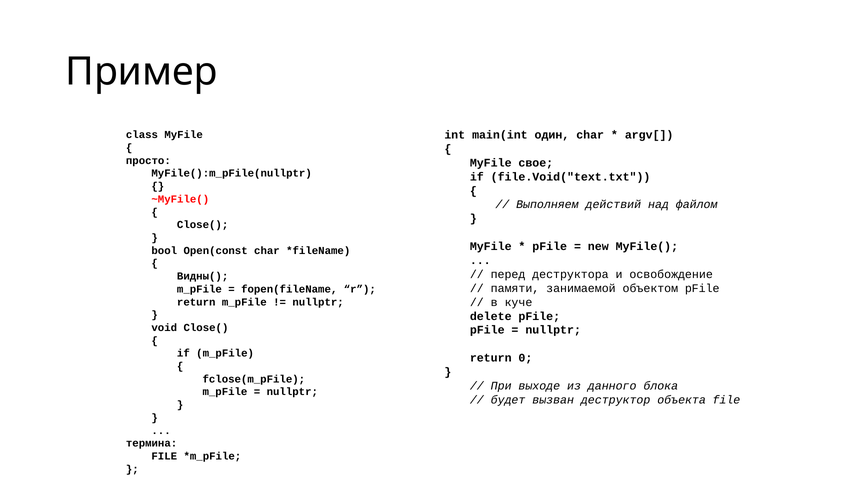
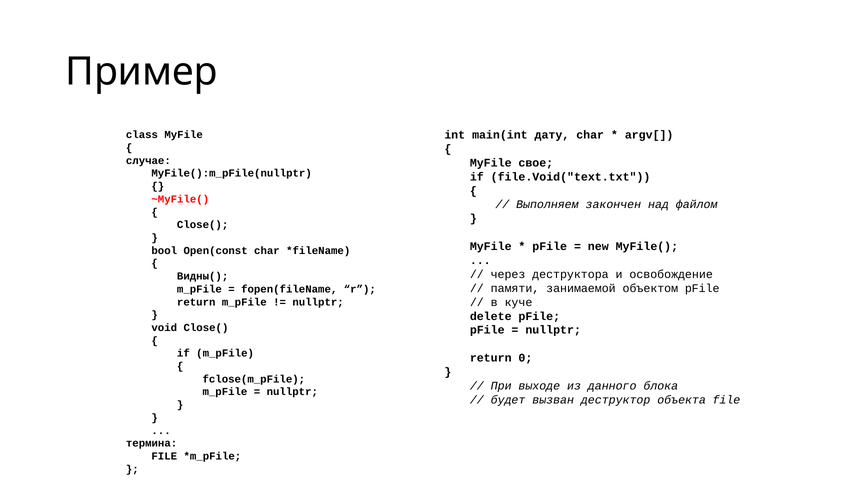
один: один -> дату (552, 135)
просто: просто -> случае (148, 160)
действий: действий -> закончен (613, 204)
перед: перед -> через (508, 274)
